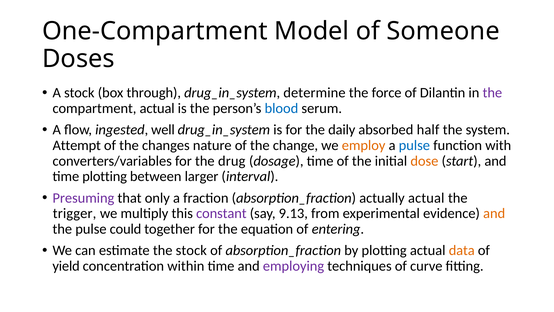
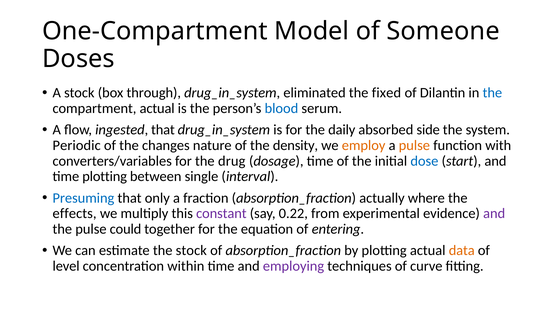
determine: determine -> eliminated (315, 93)
force: force -> fixed (386, 93)
the colour: purple -> blue (492, 93)
ingested well: well -> that (163, 130)
half: half -> side (428, 130)
Attempt: Attempt -> Periodic (77, 145)
change: change -> density (295, 145)
pulse colour: blue -> orange (414, 145)
dose colour: orange -> blue (424, 161)
larger: larger -> single (201, 176)
Presuming colour: purple -> blue (83, 198)
actually actual: actual -> where (426, 198)
trigger: trigger -> effects (75, 213)
9.13: 9.13 -> 0.22 (293, 213)
and colour: orange -> purple (494, 213)
yield: yield -> level (66, 266)
